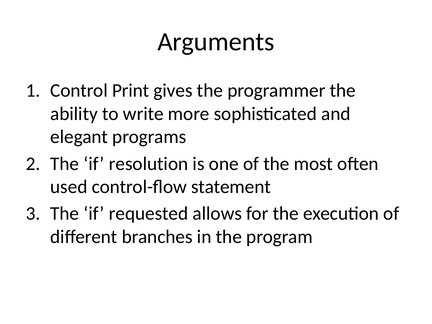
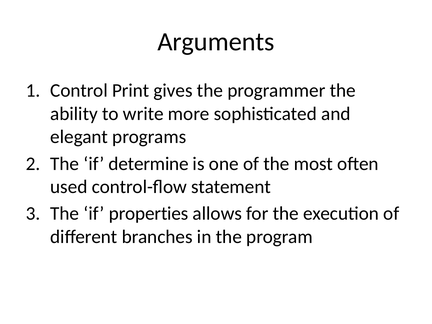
resolution: resolution -> determine (149, 164)
requested: requested -> properties (149, 214)
